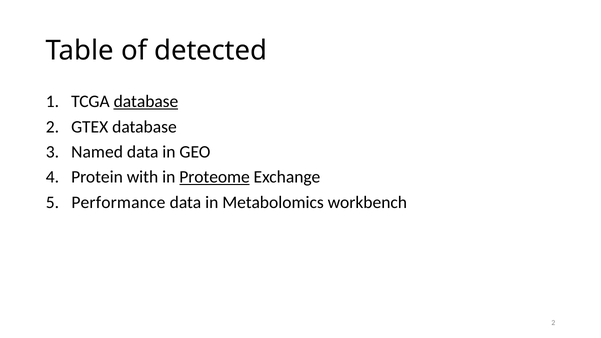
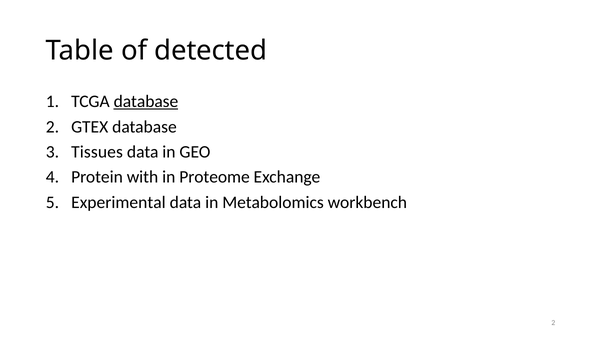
Named: Named -> Tissues (97, 152)
Proteome underline: present -> none (215, 177)
Performance: Performance -> Experimental (118, 202)
